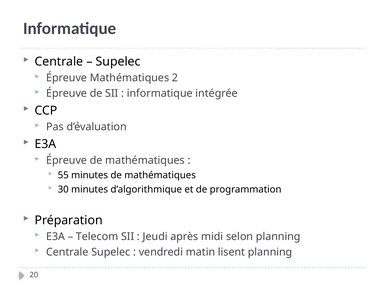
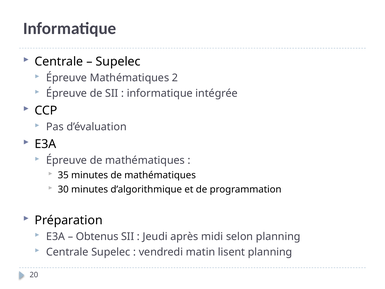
55: 55 -> 35 (63, 175)
Telecom: Telecom -> Obtenus (97, 236)
